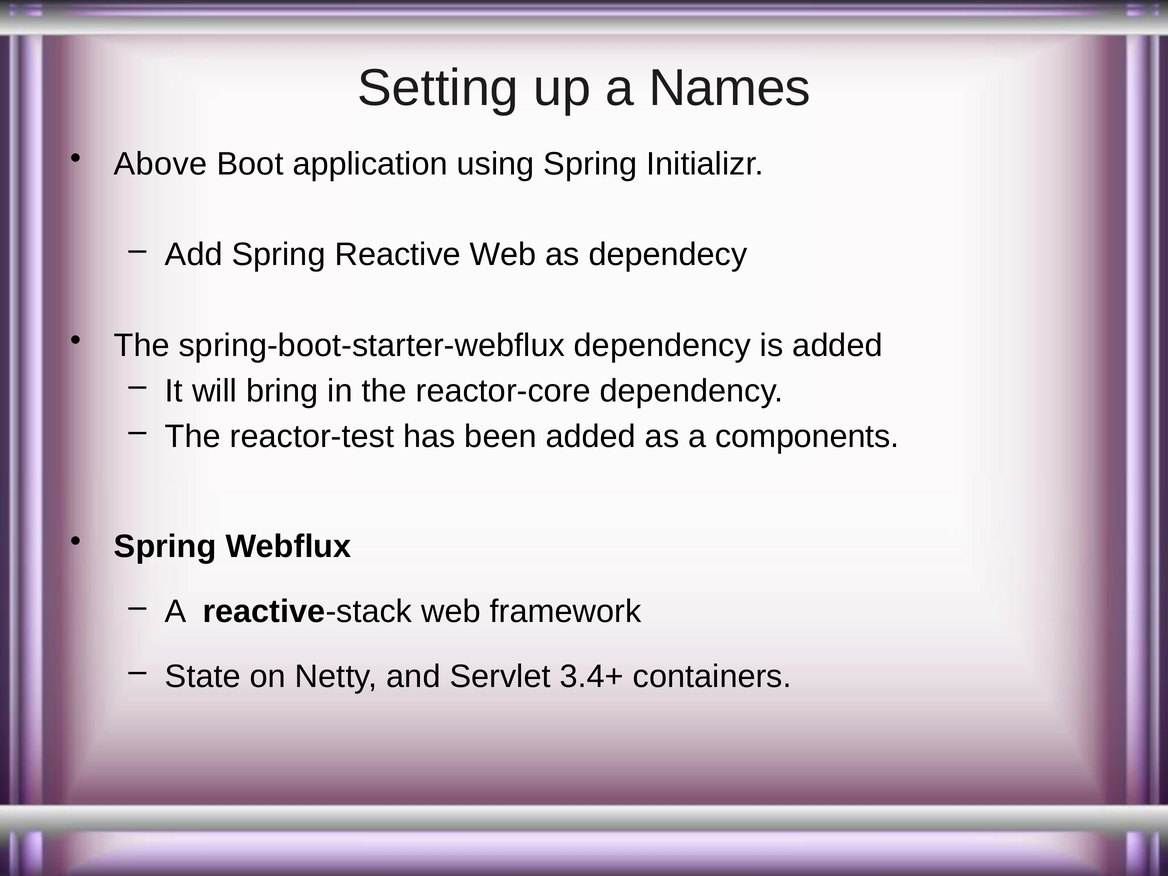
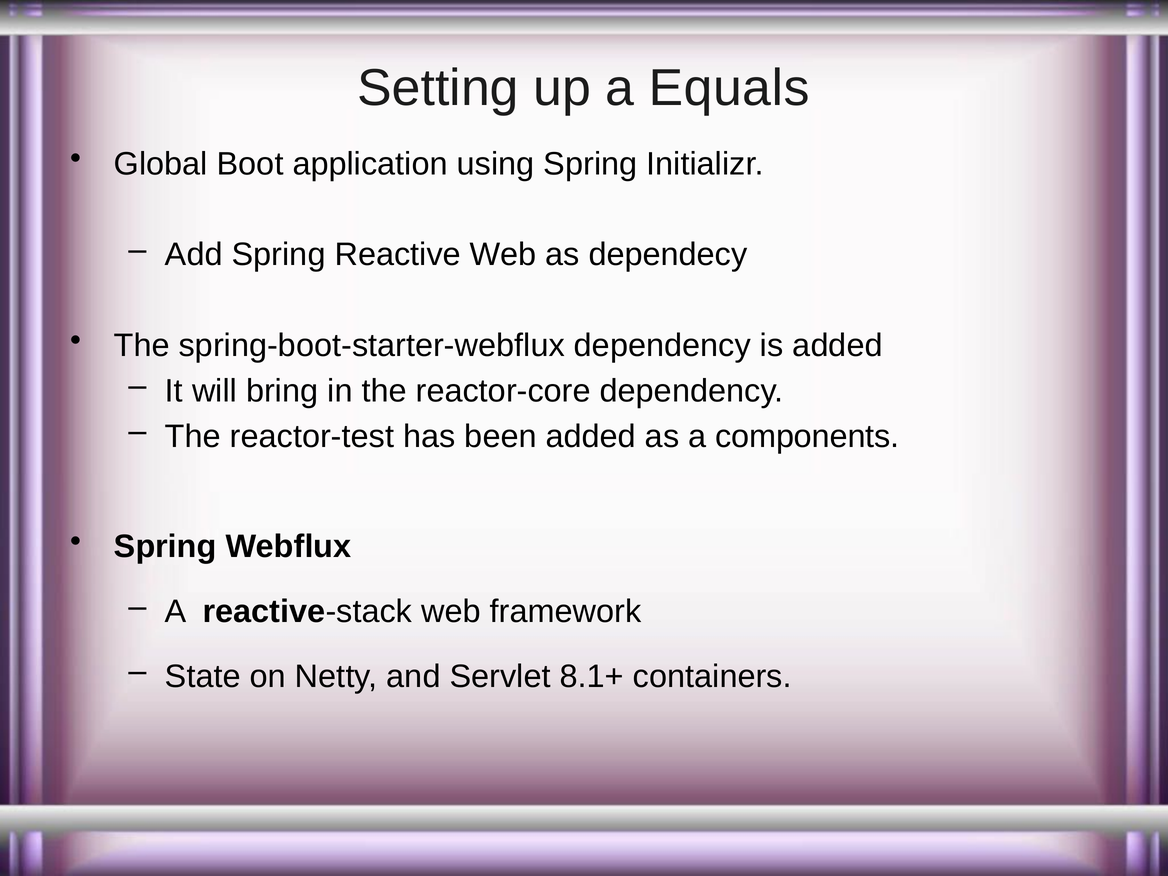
Names: Names -> Equals (729, 88)
Above: Above -> Global (161, 164)
3.4+: 3.4+ -> 8.1+ (592, 677)
